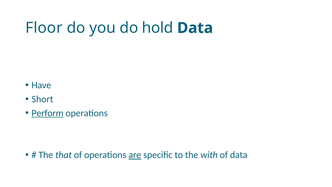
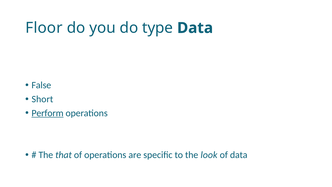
hold: hold -> type (158, 28)
Have: Have -> False (41, 85)
are underline: present -> none (135, 155)
with: with -> look (209, 155)
